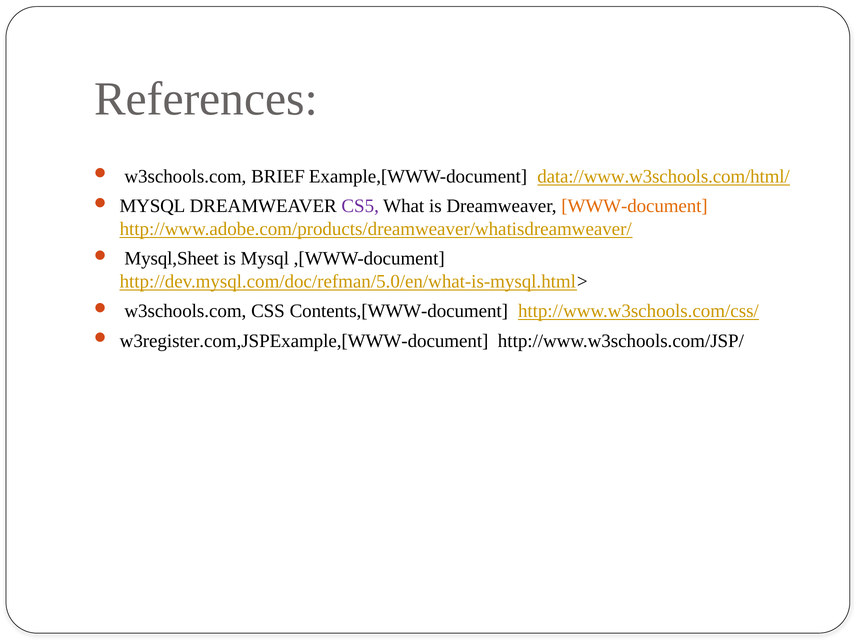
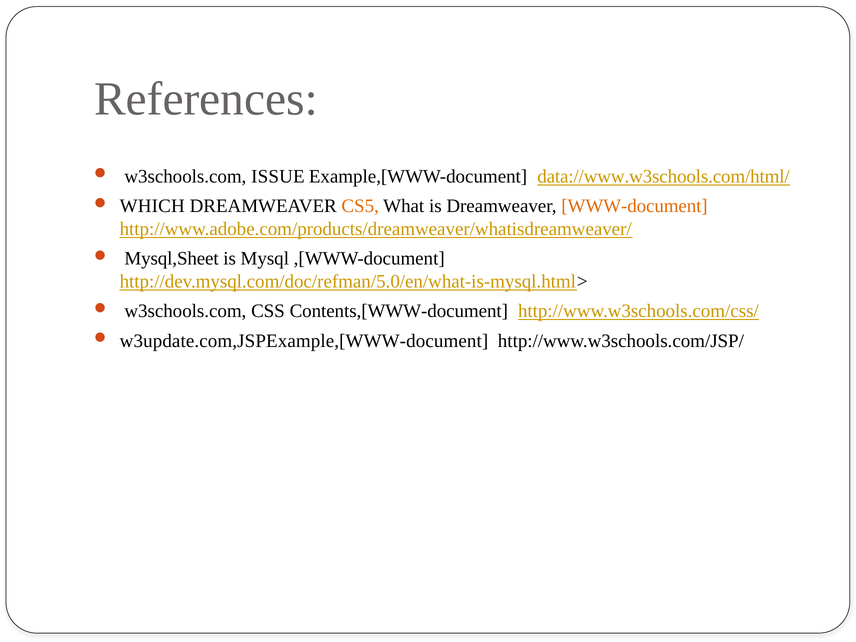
BRIEF: BRIEF -> ISSUE (278, 176)
MYSQL: MYSQL -> WHICH (152, 206)
CS5 colour: purple -> orange (360, 206)
w3register.com,JSPExample,[WWW-document: w3register.com,JSPExample,[WWW-document -> w3update.com,JSPExample,[WWW-document (304, 341)
